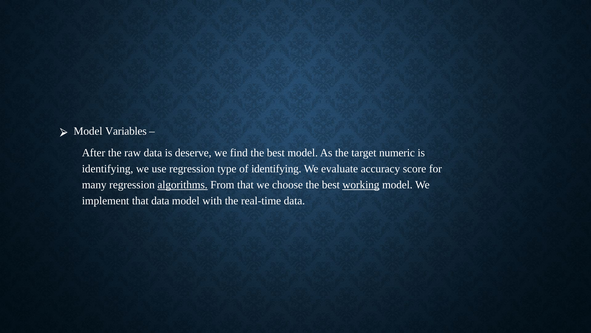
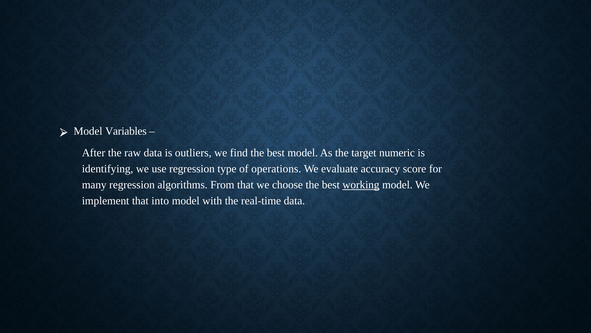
deserve: deserve -> outliers (193, 153)
of identifying: identifying -> operations (276, 169)
algorithms underline: present -> none (183, 185)
that data: data -> into (160, 201)
